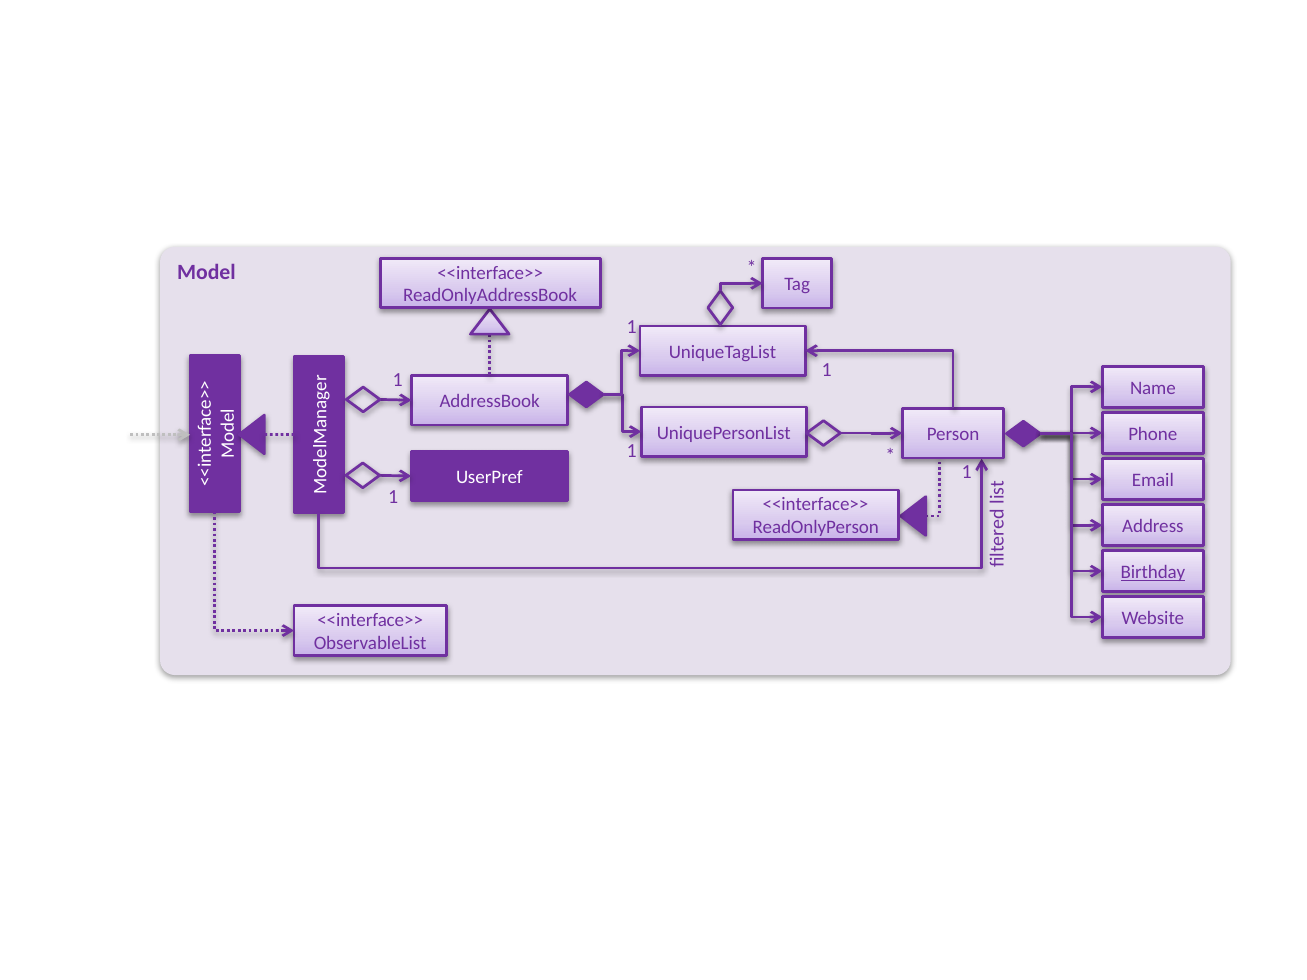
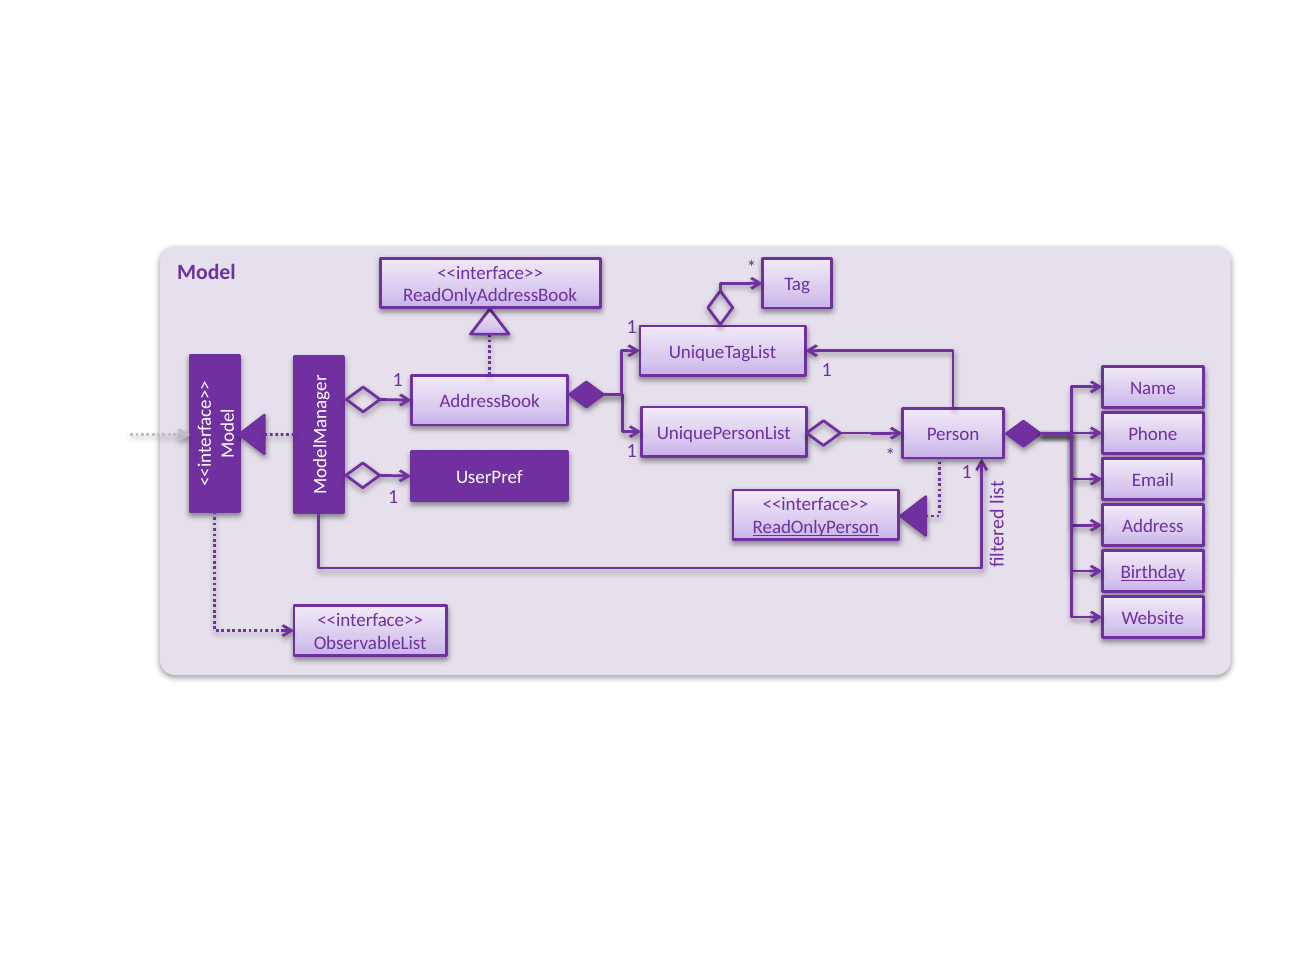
ReadOnlyPerson underline: none -> present (816, 528)
